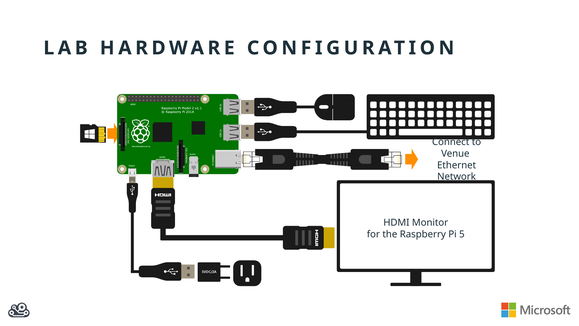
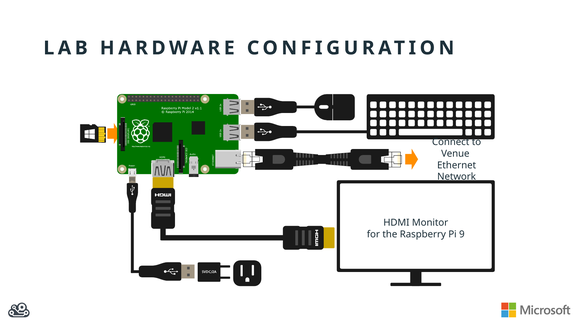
5: 5 -> 9 (462, 234)
